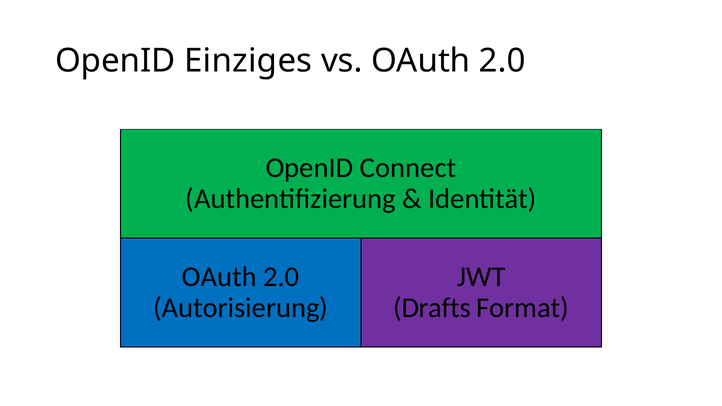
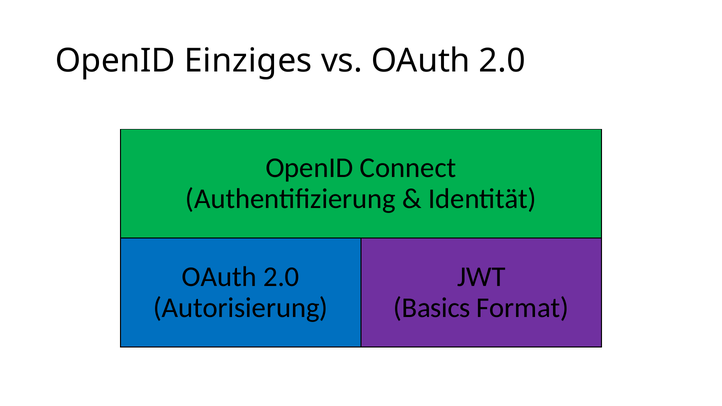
Drafts: Drafts -> Basics (432, 308)
